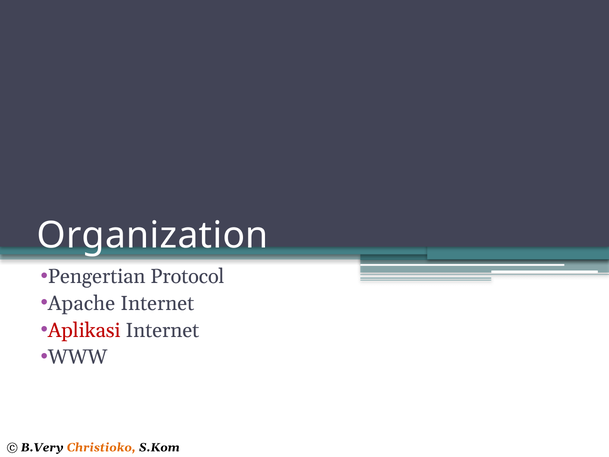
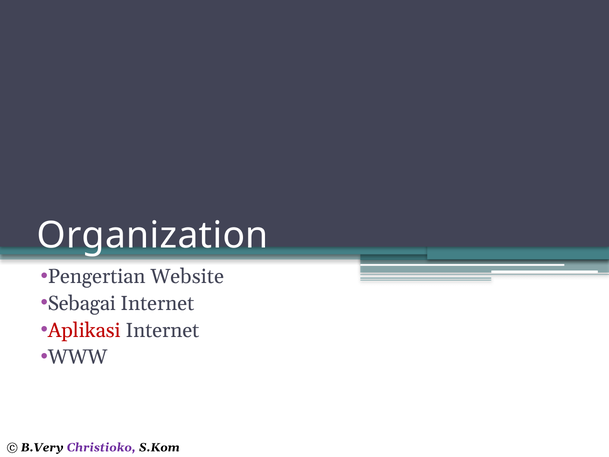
Protocol: Protocol -> Website (187, 276)
Apache: Apache -> Sebagai (82, 303)
Christioko colour: orange -> purple (101, 447)
